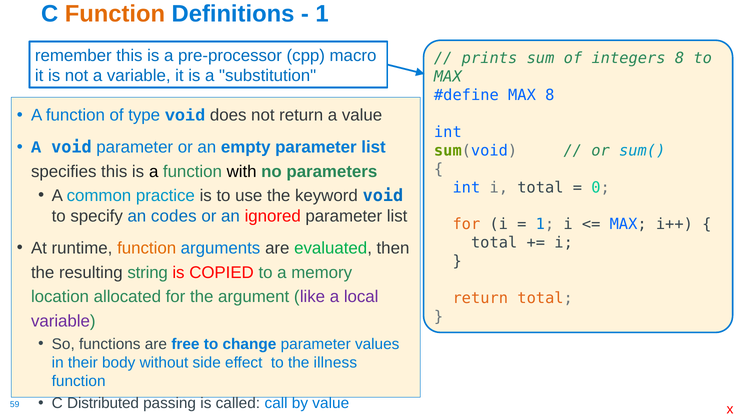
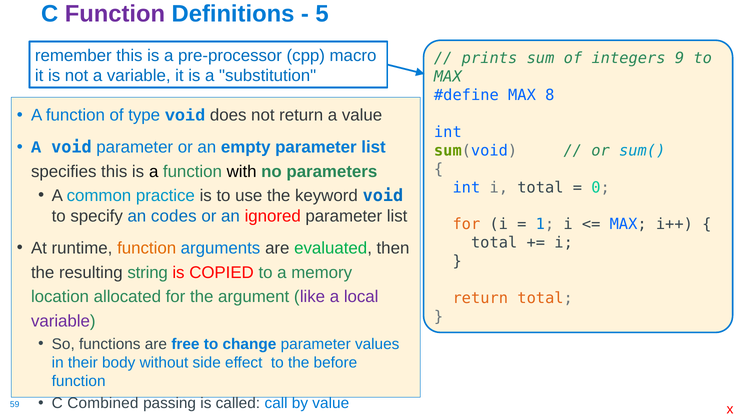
Function colour: orange -> purple (115, 14)
1: 1 -> 5 (322, 14)
integers 8: 8 -> 9 (680, 58)
illness: illness -> before (335, 362)
Distributed: Distributed -> Combined (103, 403)
